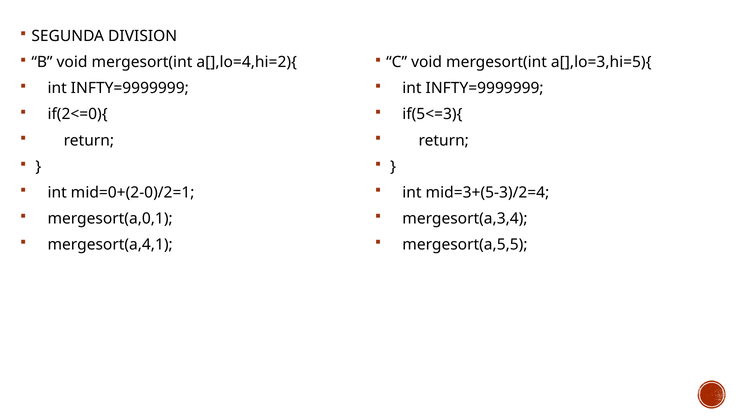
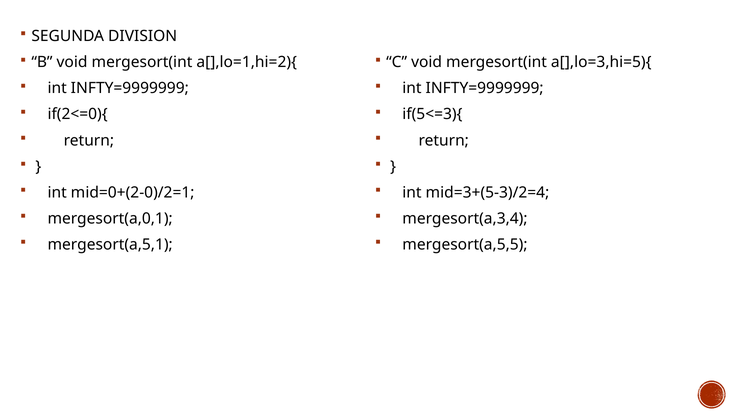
a[],lo=4,hi=2){: a[],lo=4,hi=2){ -> a[],lo=1,hi=2){ (247, 62)
mergesort(a,4,1: mergesort(a,4,1 -> mergesort(a,5,1 (110, 245)
